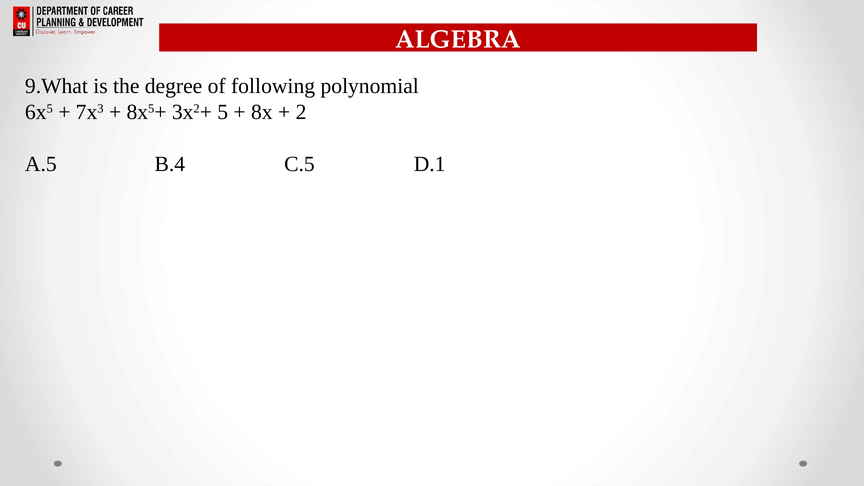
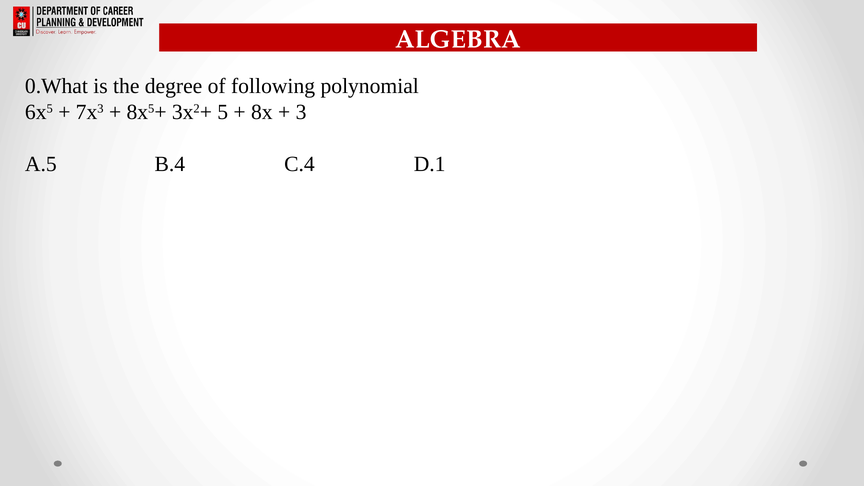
9.What: 9.What -> 0.What (56, 86)
2: 2 -> 3 (301, 112)
C.5: C.5 -> C.4 (299, 164)
